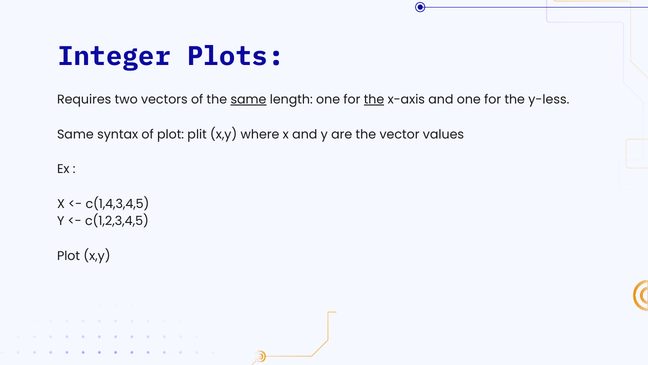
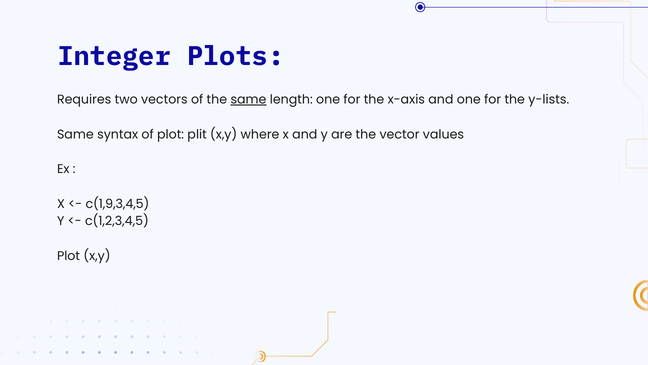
the underline: present -> none (374, 99)
y-less: y-less -> y-lists (549, 99)
c(1,4,3,4,5: c(1,4,3,4,5 -> c(1,9,3,4,5 (117, 204)
